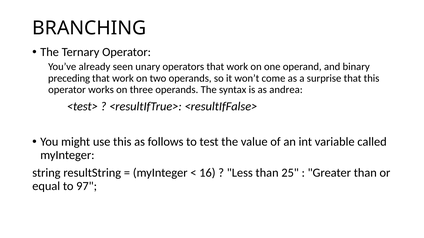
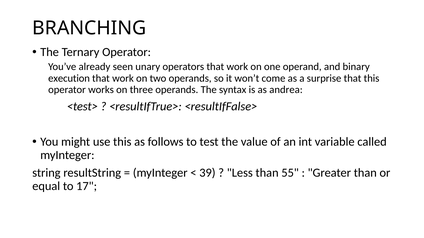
preceding: preceding -> execution (69, 78)
16: 16 -> 39 (207, 173)
25: 25 -> 55 (290, 173)
97: 97 -> 17 (87, 187)
